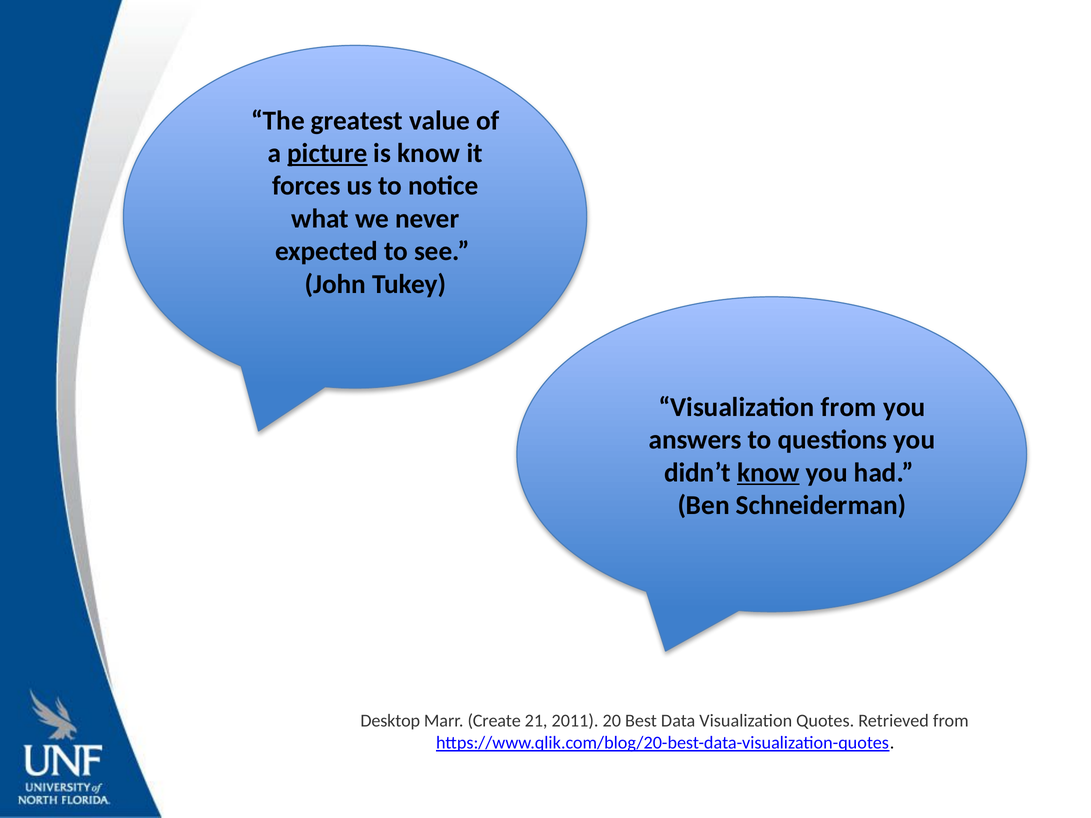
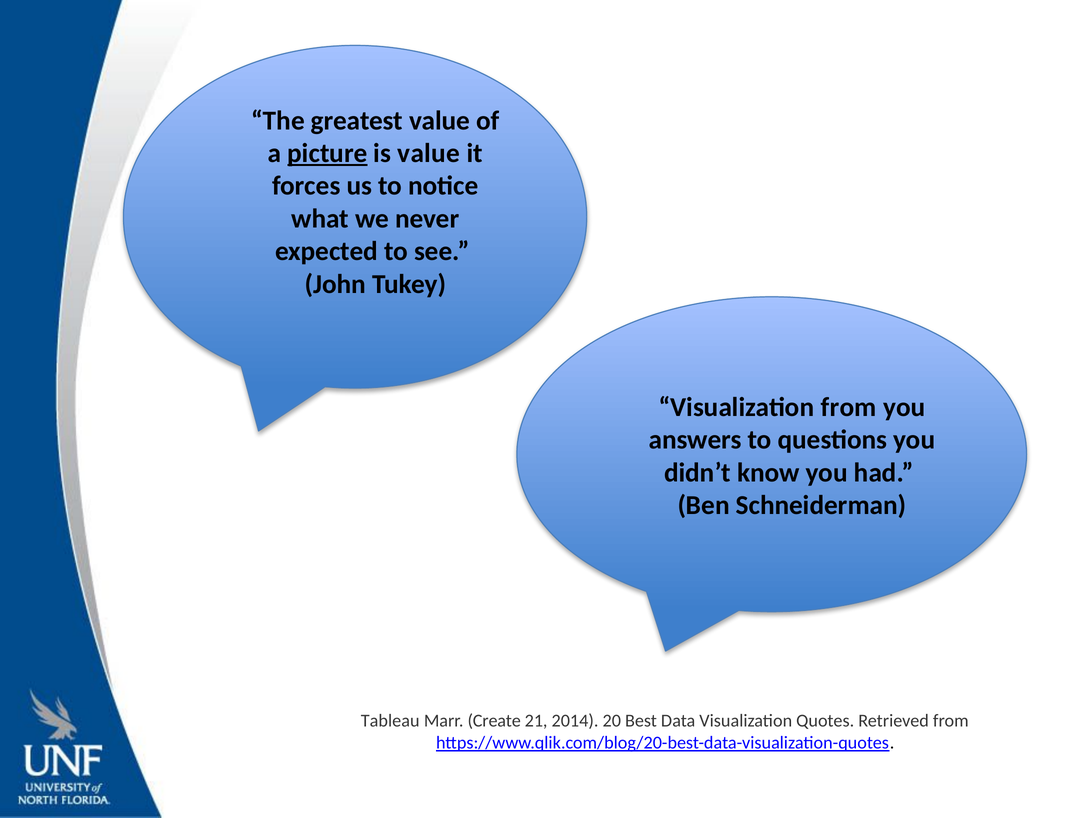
is know: know -> value (429, 153)
know underline: present -> none (768, 473)
Desktop: Desktop -> Tableau (390, 721)
2011: 2011 -> 2014 (575, 721)
